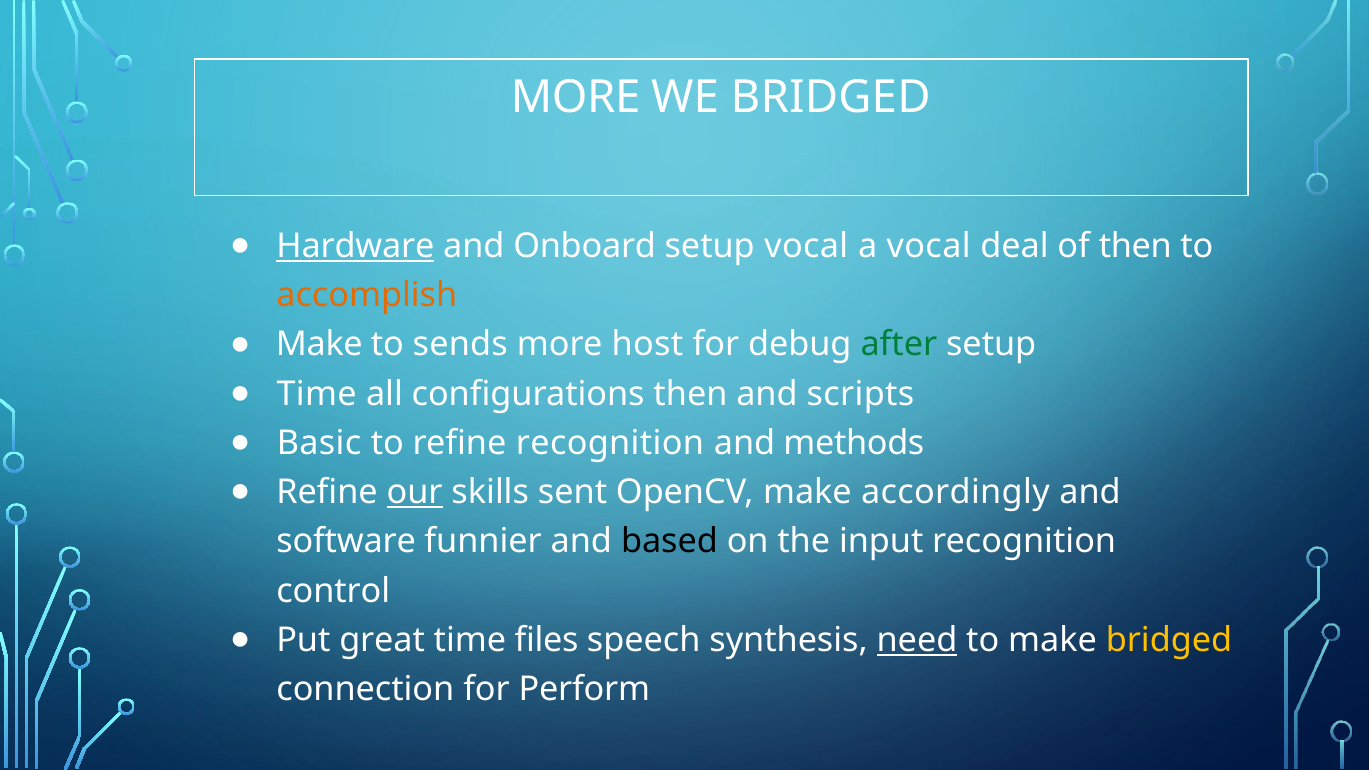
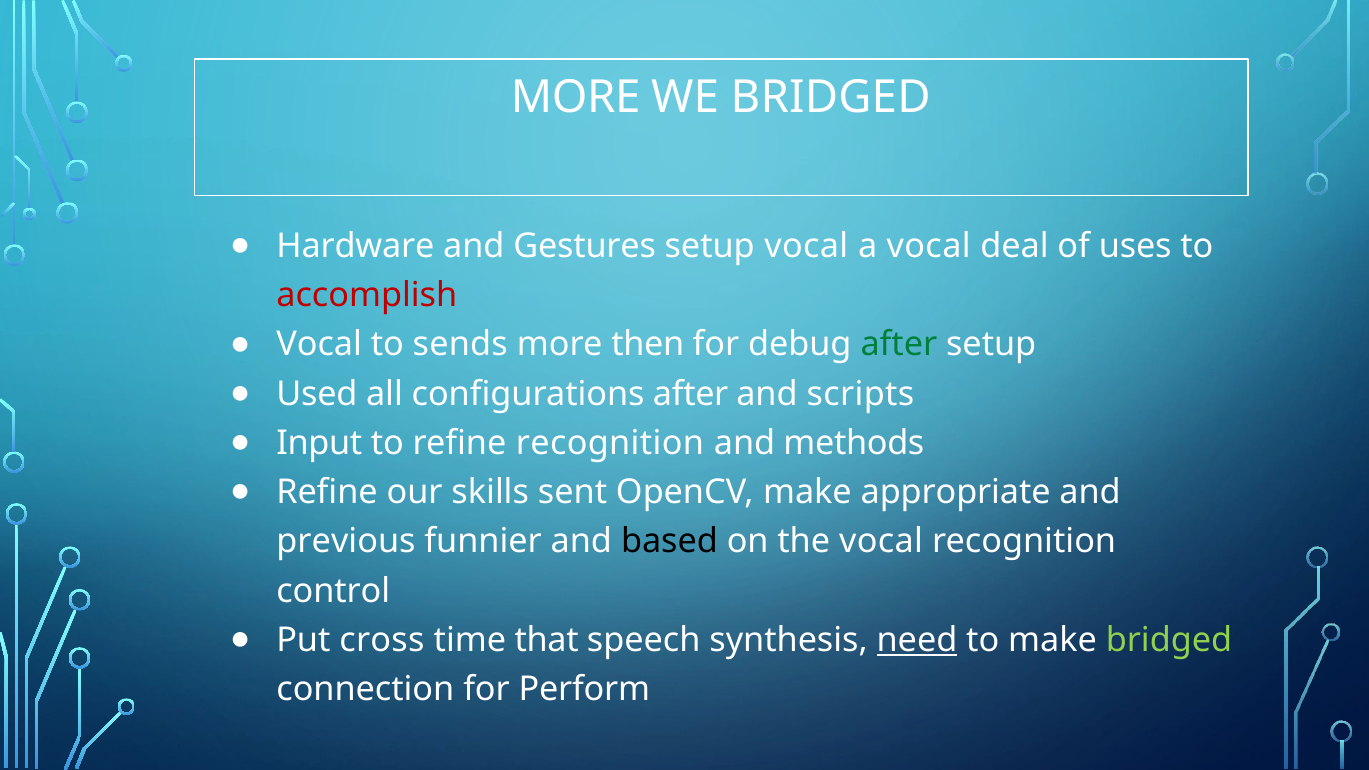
Hardware underline: present -> none (355, 246)
Onboard: Onboard -> Gestures (585, 246)
of then: then -> uses (1135, 246)
accomplish colour: orange -> red (367, 295)
Make: Make -> Vocal (319, 345)
host: host -> then (648, 345)
Time: Time -> Used (317, 394)
configurations then: then -> after (691, 394)
Basic: Basic -> Input (319, 443)
our underline: present -> none (415, 492)
accordingly: accordingly -> appropriate (956, 492)
software: software -> previous (346, 542)
the input: input -> vocal (881, 542)
great: great -> cross (382, 640)
files: files -> that (547, 640)
bridged colour: yellow -> light green (1169, 640)
